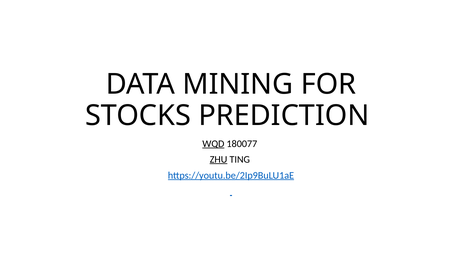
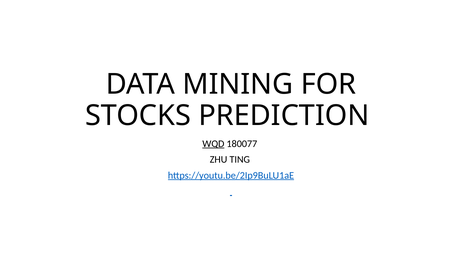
ZHU underline: present -> none (219, 159)
